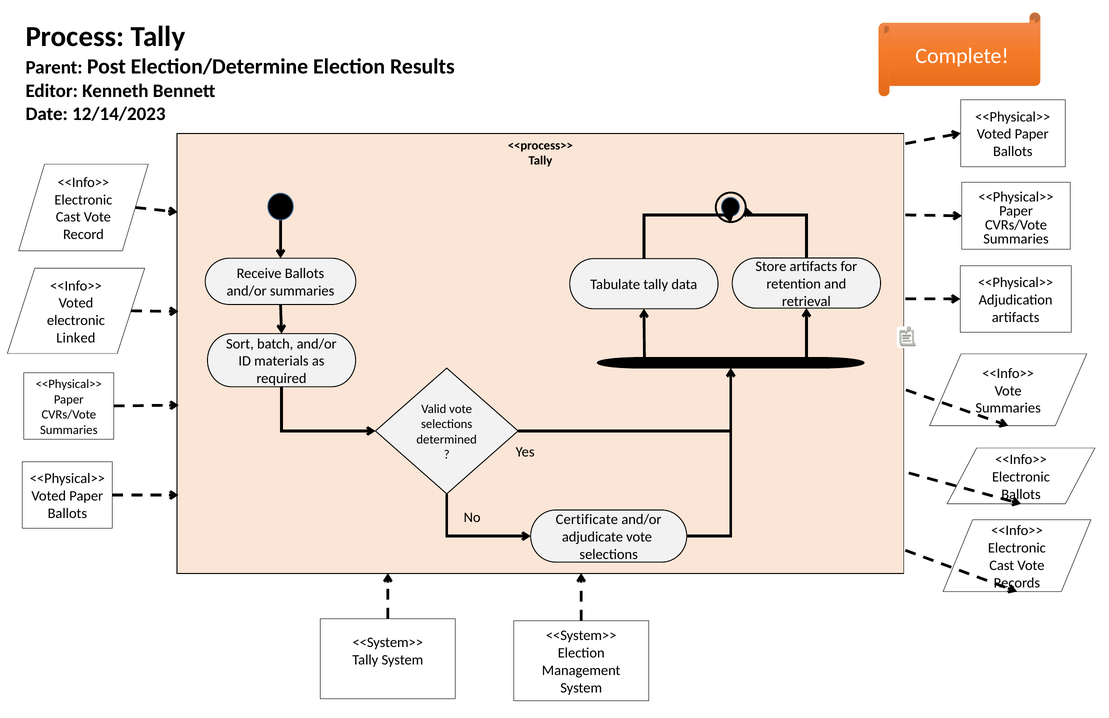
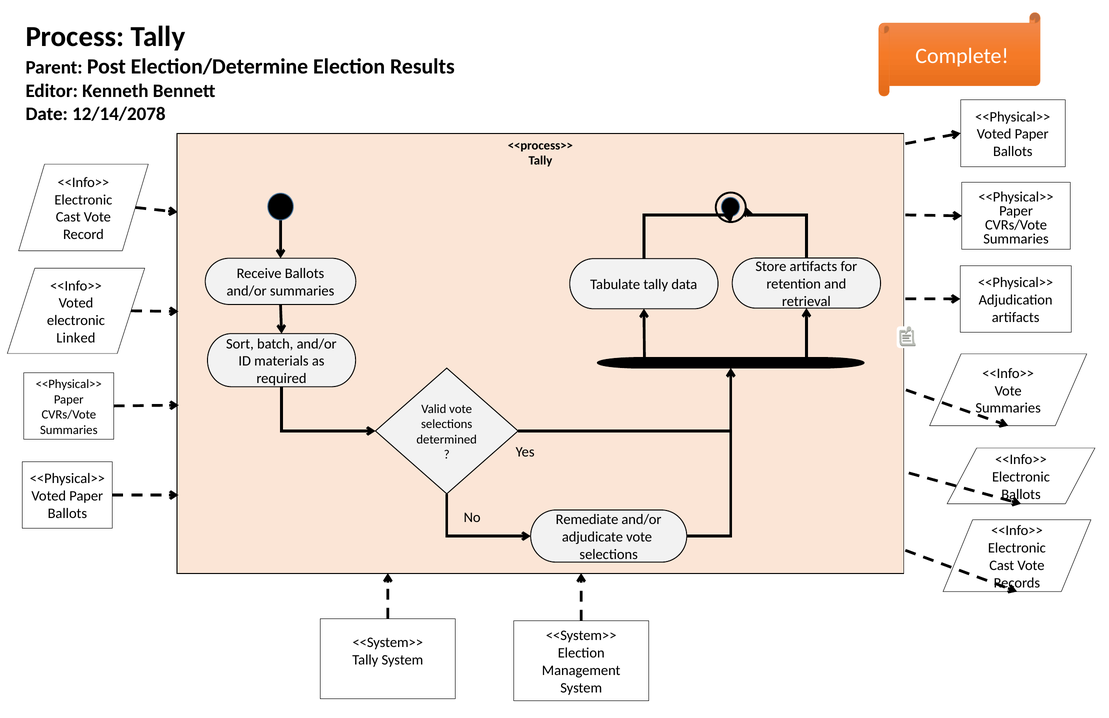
12/14/2023: 12/14/2023 -> 12/14/2078 (119, 114)
Certificate: Certificate -> Remediate (587, 519)
